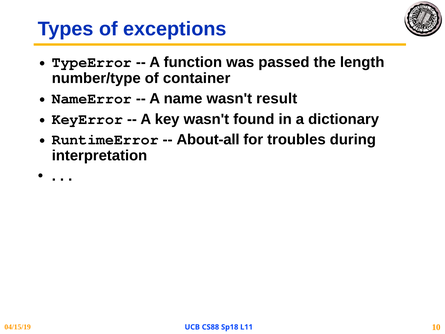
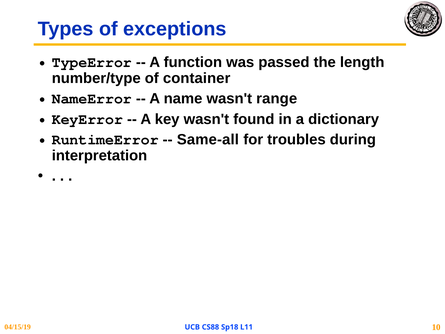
result: result -> range (277, 99)
About-all: About-all -> Same-all (208, 139)
